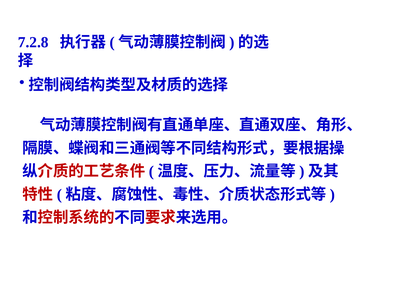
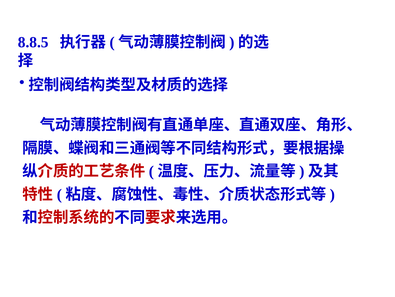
7.2.8: 7.2.8 -> 8.8.5 (33, 42)
